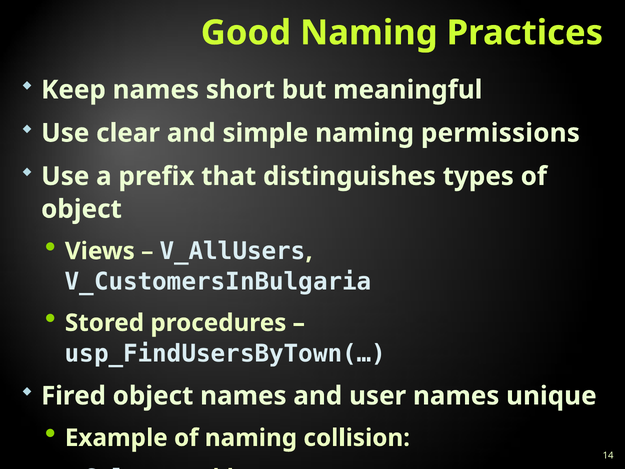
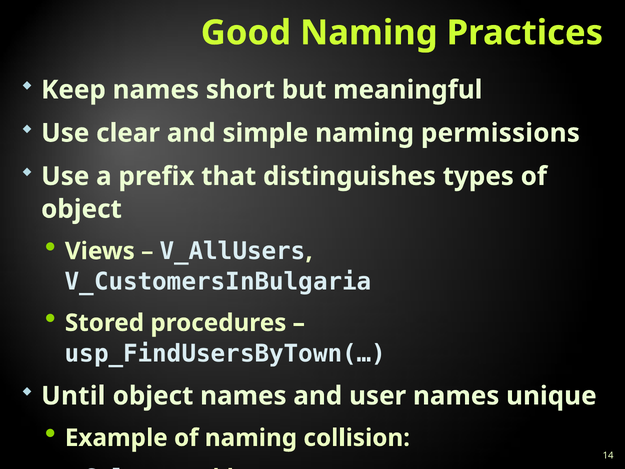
Fired: Fired -> Until (73, 396)
